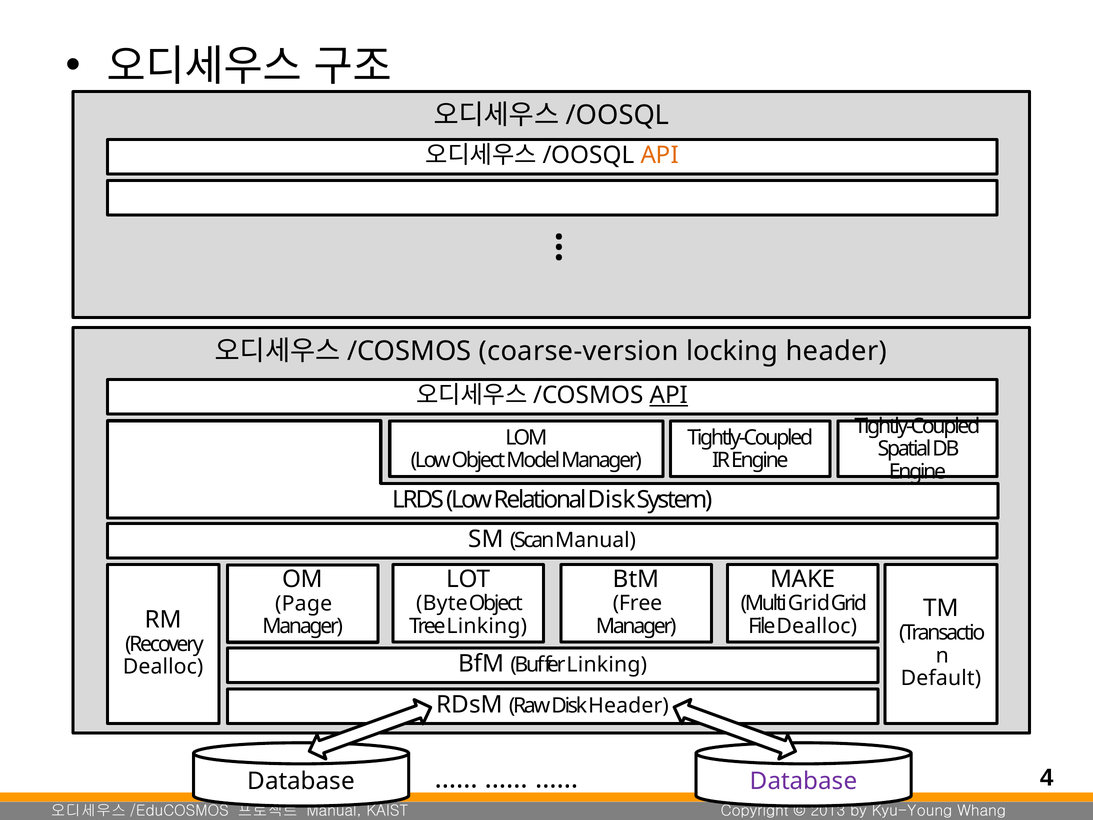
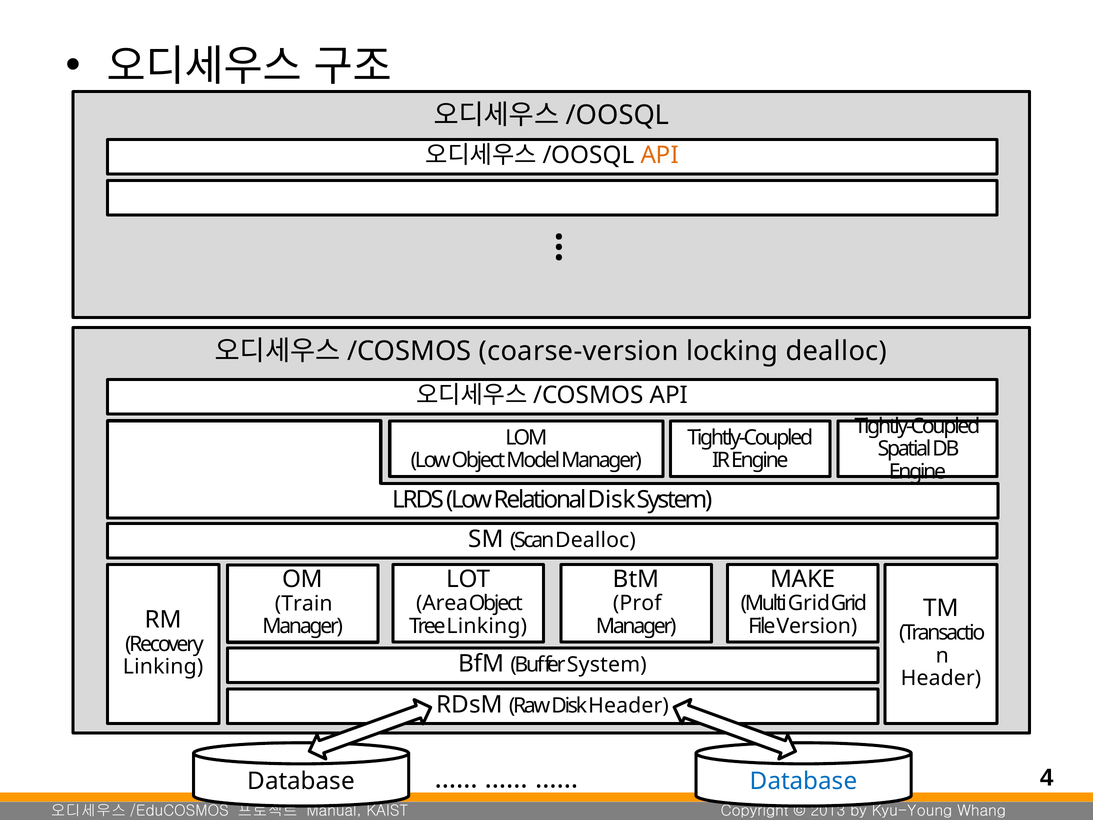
locking header: header -> dealloc (836, 351)
API underline: present -> none (669, 395)
Scan Manual: Manual -> Dealloc (595, 540)
Byte: Byte -> Area (442, 603)
Free: Free -> Prof (637, 603)
Page: Page -> Train (304, 603)
File Dealloc: Dealloc -> Version (817, 626)
Buffer Linking: Linking -> System (607, 664)
Dealloc: Dealloc -> Linking (163, 667)
Default: Default -> Header (941, 678)
Database colour: purple -> blue (804, 781)
